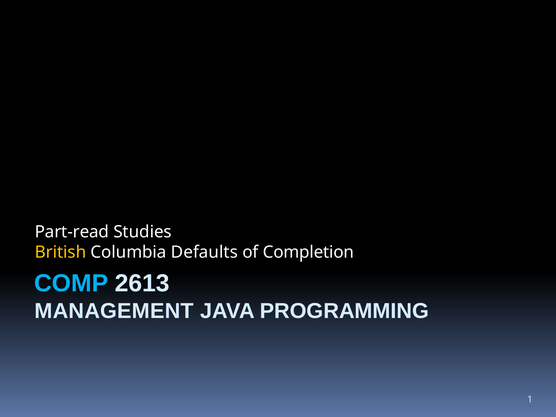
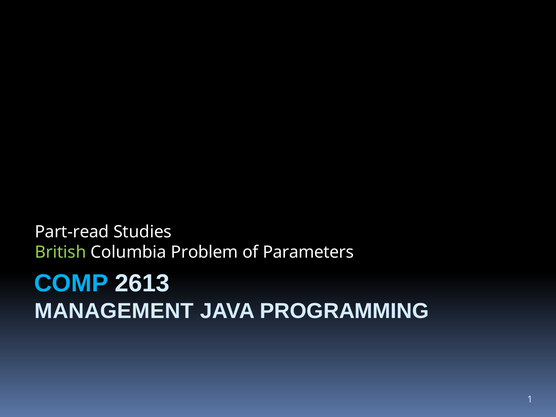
British colour: yellow -> light green (60, 252)
Defaults: Defaults -> Problem (205, 252)
Completion: Completion -> Parameters (308, 252)
